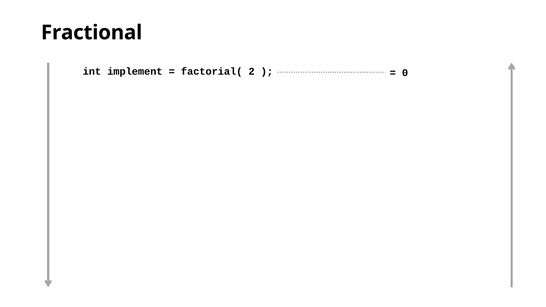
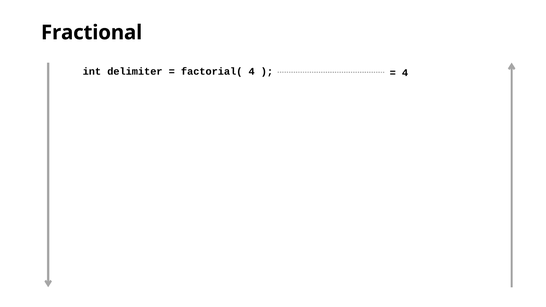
implement: implement -> delimiter (135, 71)
factorial( 2: 2 -> 4 (252, 71)
0: 0 -> 4 (405, 73)
